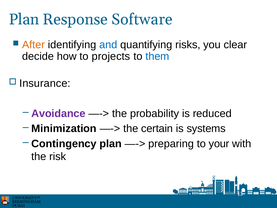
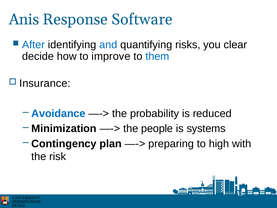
Plan: Plan -> Anis (24, 19)
After colour: orange -> blue (34, 45)
projects: projects -> improve (111, 56)
Avoidance colour: purple -> blue (58, 113)
certain: certain -> people (157, 128)
your: your -> high (219, 144)
